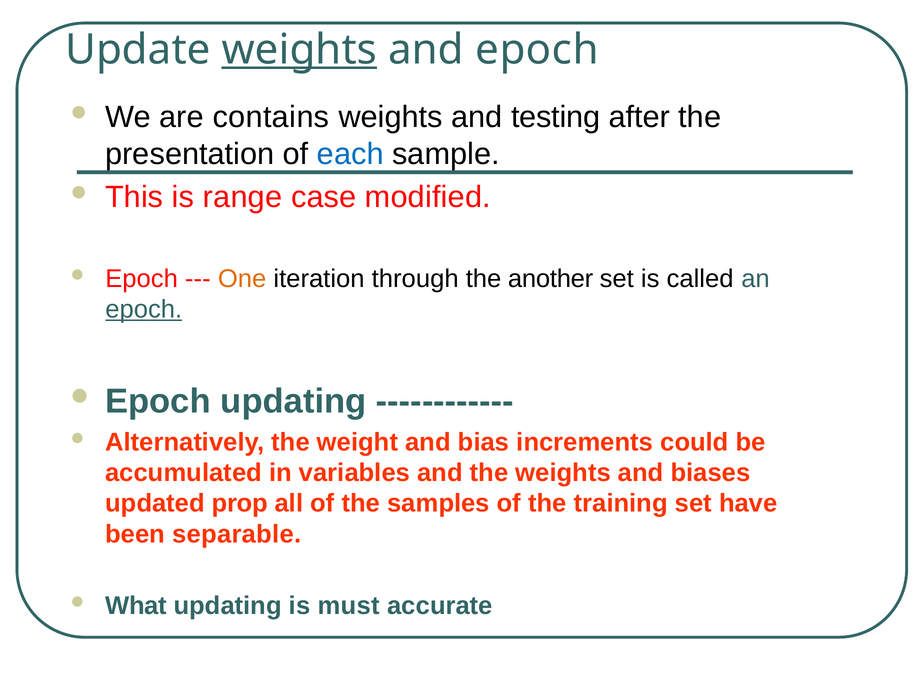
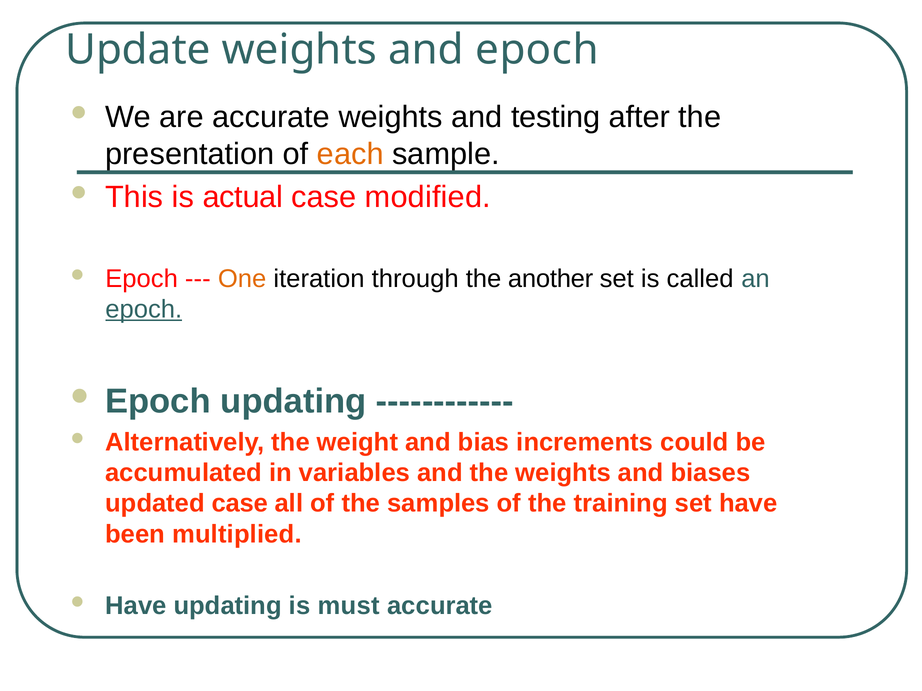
weights underline: present -> none (299, 50)
are contains: contains -> accurate (271, 117)
each colour: blue -> orange (350, 154)
range: range -> actual (243, 197)
updated prop: prop -> case (240, 504)
separable: separable -> multiplied (237, 535)
What: What -> Have (136, 606)
